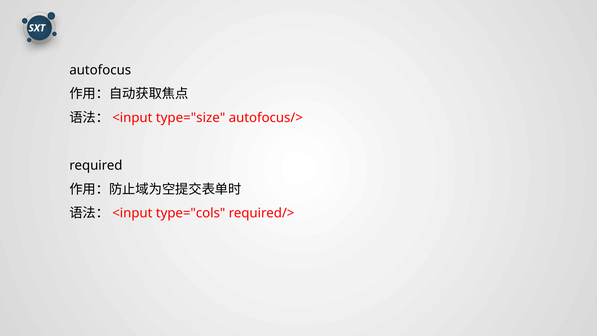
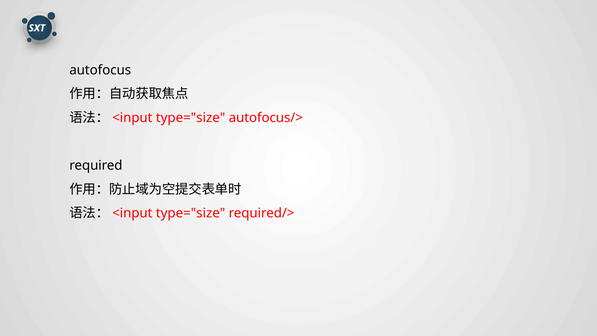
type="cols: type="cols -> type="size (191, 213)
